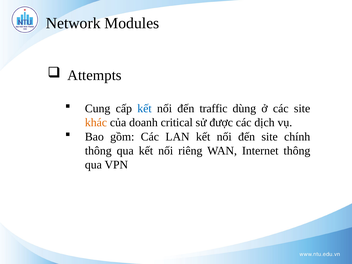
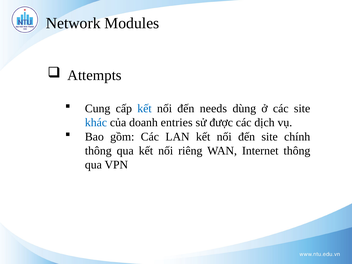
traffic: traffic -> needs (213, 109)
khác colour: orange -> blue (96, 123)
critical: critical -> entries (177, 123)
